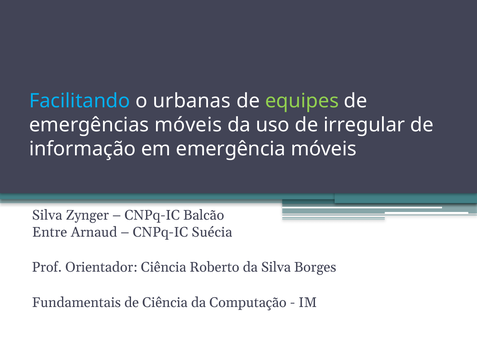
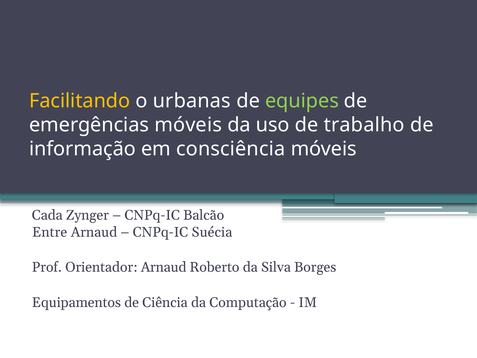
Facilitando colour: light blue -> yellow (80, 101)
irregular: irregular -> trabalho (364, 125)
emergência: emergência -> consciência (231, 149)
Silva: Silva -> Cada (47, 215)
Orientador Ciência: Ciência -> Arnaud (164, 267)
Fundamentais: Fundamentais -> Equipamentos (76, 302)
